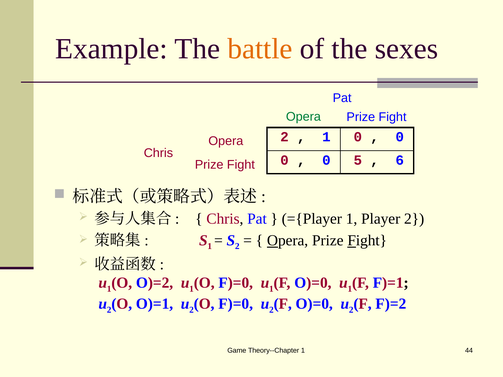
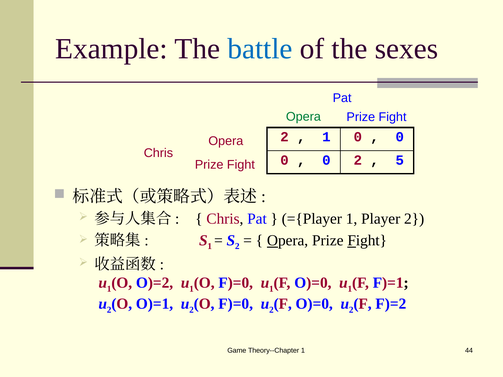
battle colour: orange -> blue (260, 49)
0 5: 5 -> 2 (358, 160)
6: 6 -> 5 (400, 160)
